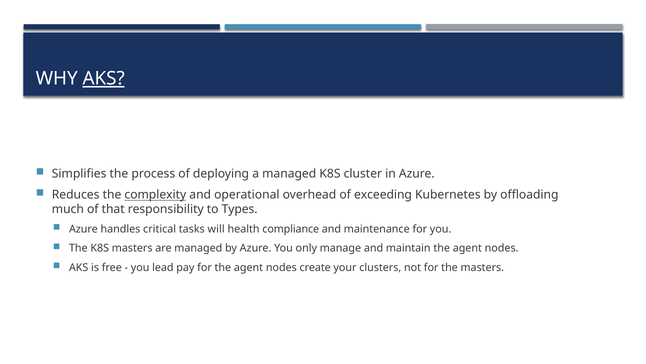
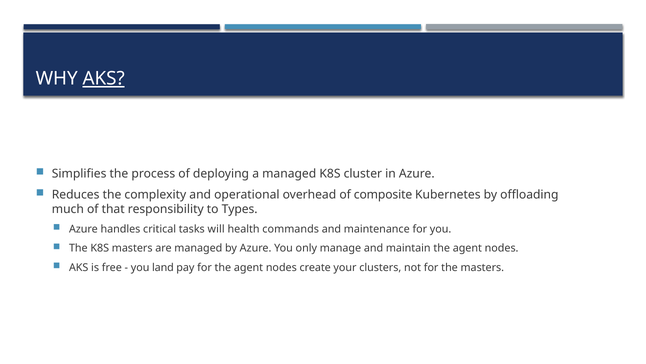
complexity underline: present -> none (155, 195)
exceeding: exceeding -> composite (383, 195)
compliance: compliance -> commands (291, 229)
lead: lead -> land (163, 267)
